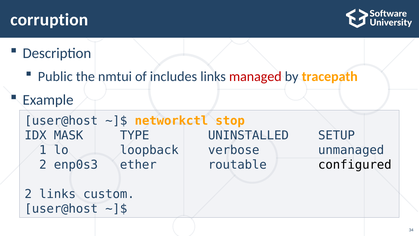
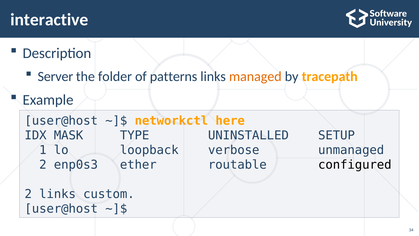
corruption: corruption -> interactive (49, 20)
Public: Public -> Server (55, 76)
nmtui: nmtui -> folder (115, 76)
includes: includes -> patterns (174, 76)
managed colour: red -> orange (255, 76)
stop: stop -> here (230, 121)
